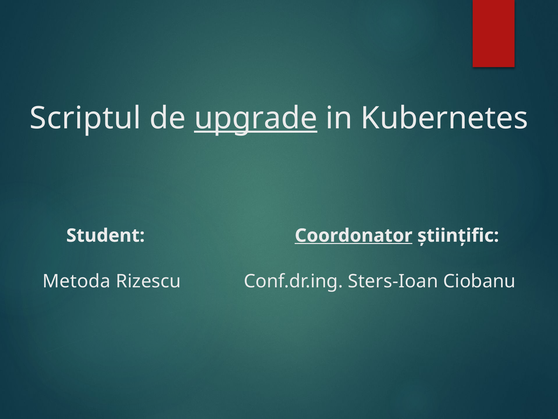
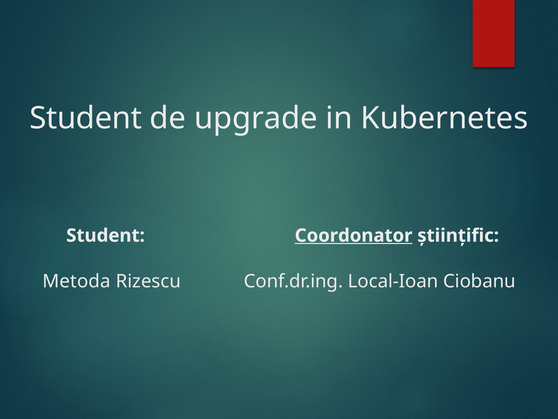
Scriptul: Scriptul -> Student (86, 118)
upgrade underline: present -> none (256, 118)
Sters-Ioan: Sters-Ioan -> Local-Ioan (393, 281)
